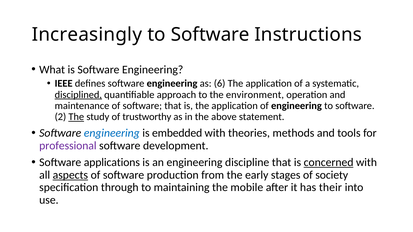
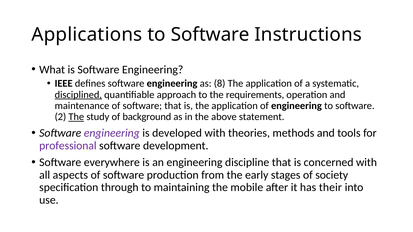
Increasingly: Increasingly -> Applications (87, 35)
6: 6 -> 8 (220, 84)
environment: environment -> requirements (255, 95)
trustworthy: trustworthy -> background (147, 117)
engineering colour: blue -> purple (112, 133)
embedded: embedded -> developed (177, 133)
applications: applications -> everywhere (112, 163)
concerned underline: present -> none (329, 163)
aspects underline: present -> none (70, 175)
